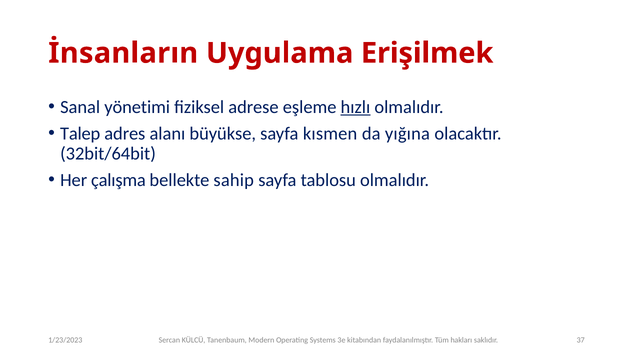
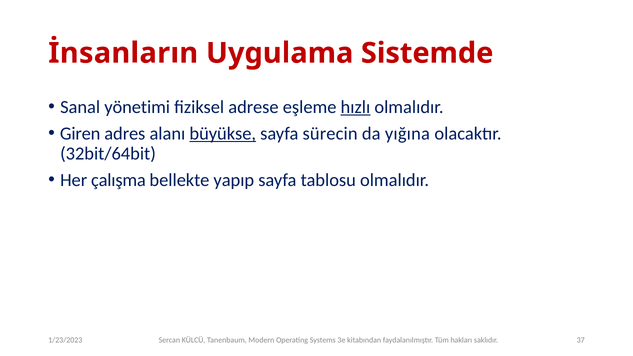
Erişilmek: Erişilmek -> Sistemde (427, 53)
Talep: Talep -> Giren (80, 134)
büyükse underline: none -> present (223, 134)
kısmen: kısmen -> sürecin (330, 134)
sahip: sahip -> yapıp (234, 180)
